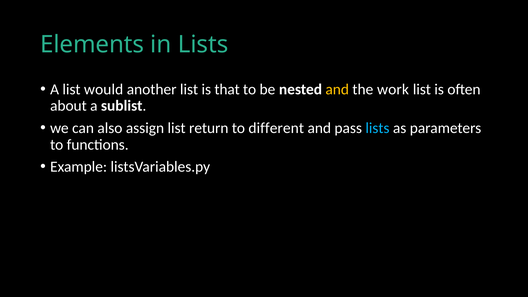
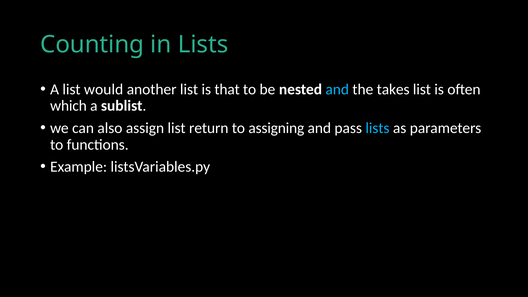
Elements: Elements -> Counting (92, 44)
and colour: yellow -> light blue (337, 89)
work: work -> takes (393, 89)
about: about -> which (68, 106)
different: different -> assigning (276, 128)
